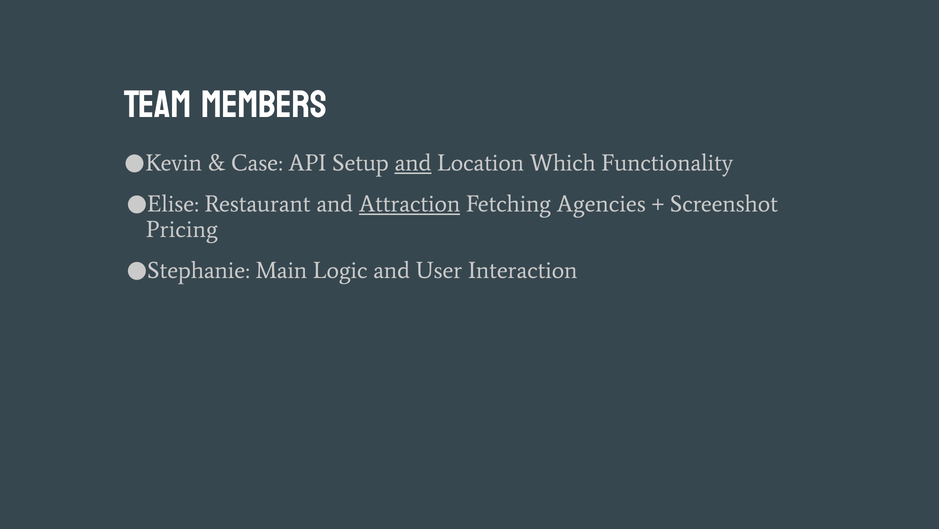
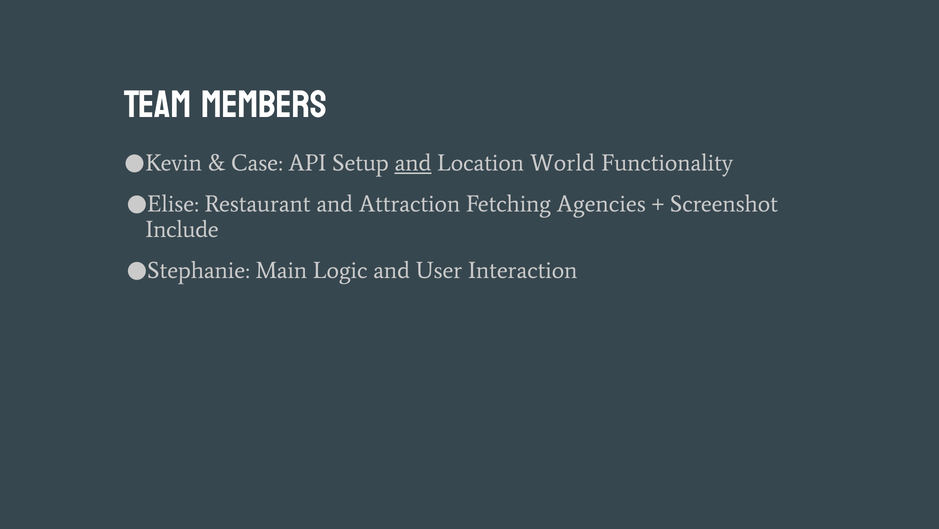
Which: Which -> World (563, 163)
Attraction underline: present -> none (410, 204)
Pricing: Pricing -> Include (182, 229)
